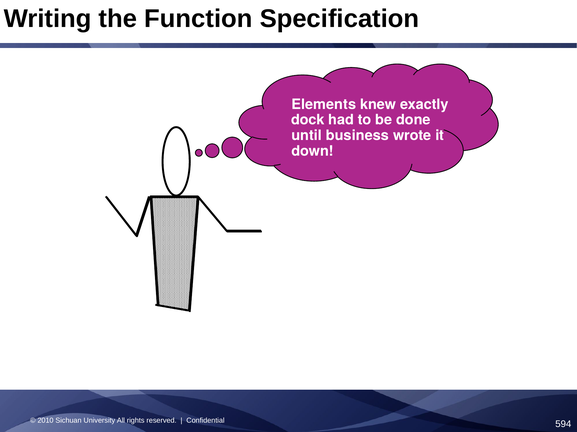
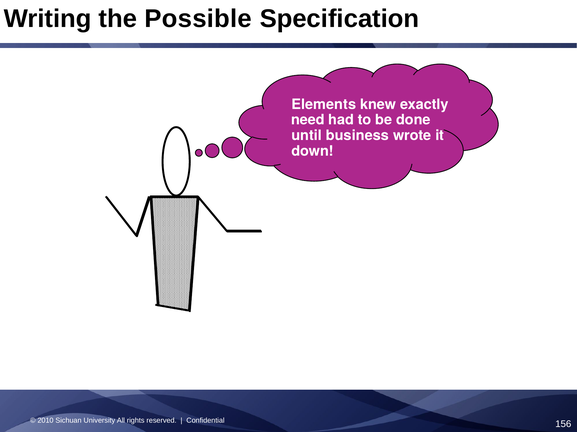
Function: Function -> Possible (198, 19)
dock: dock -> need (308, 120)
594: 594 -> 156 (563, 425)
